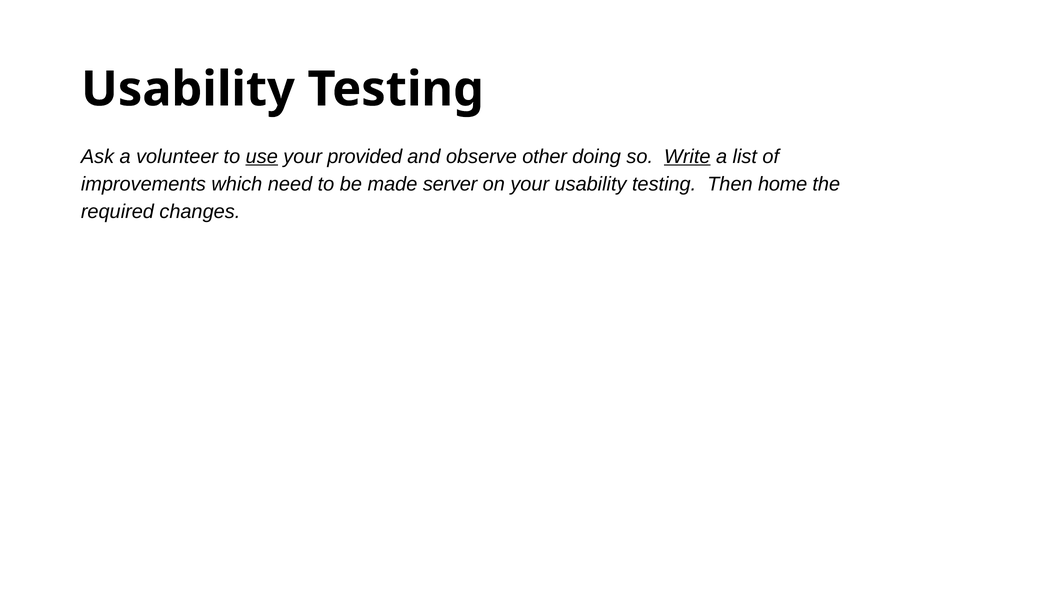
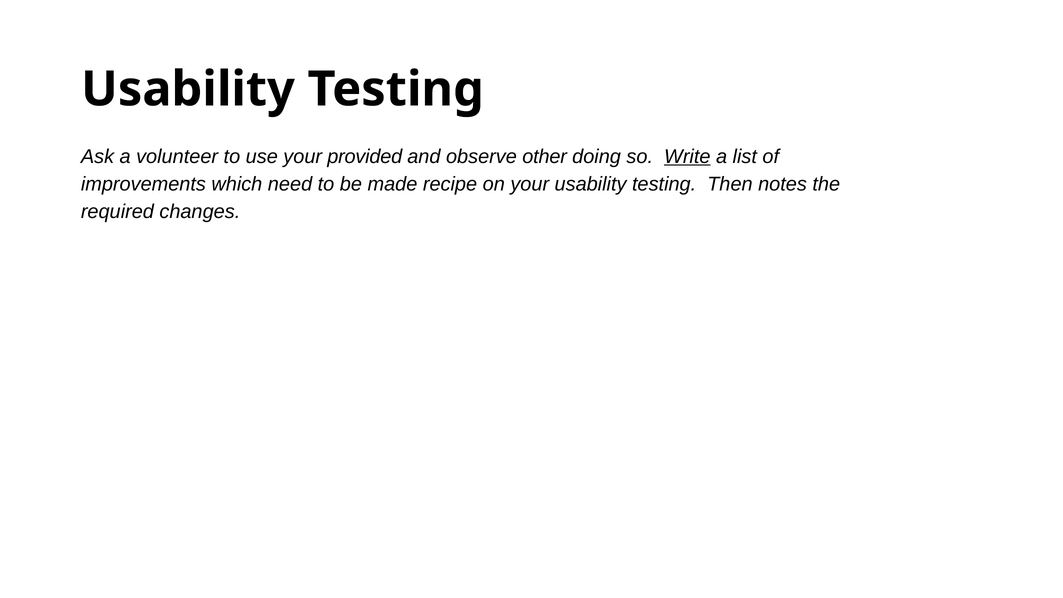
use underline: present -> none (262, 157)
server: server -> recipe (450, 184)
home: home -> notes (783, 184)
